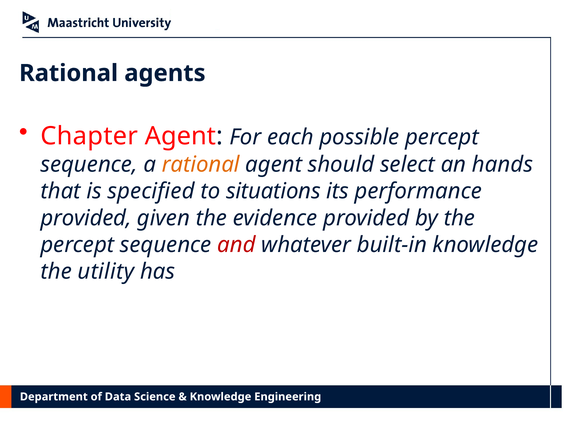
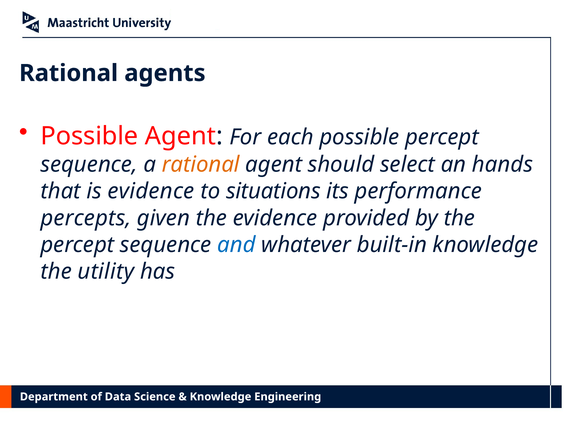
Chapter: Chapter -> Possible (89, 136)
is specified: specified -> evidence (151, 191)
provided: provided -> percepts (86, 218)
and colour: red -> blue (236, 245)
